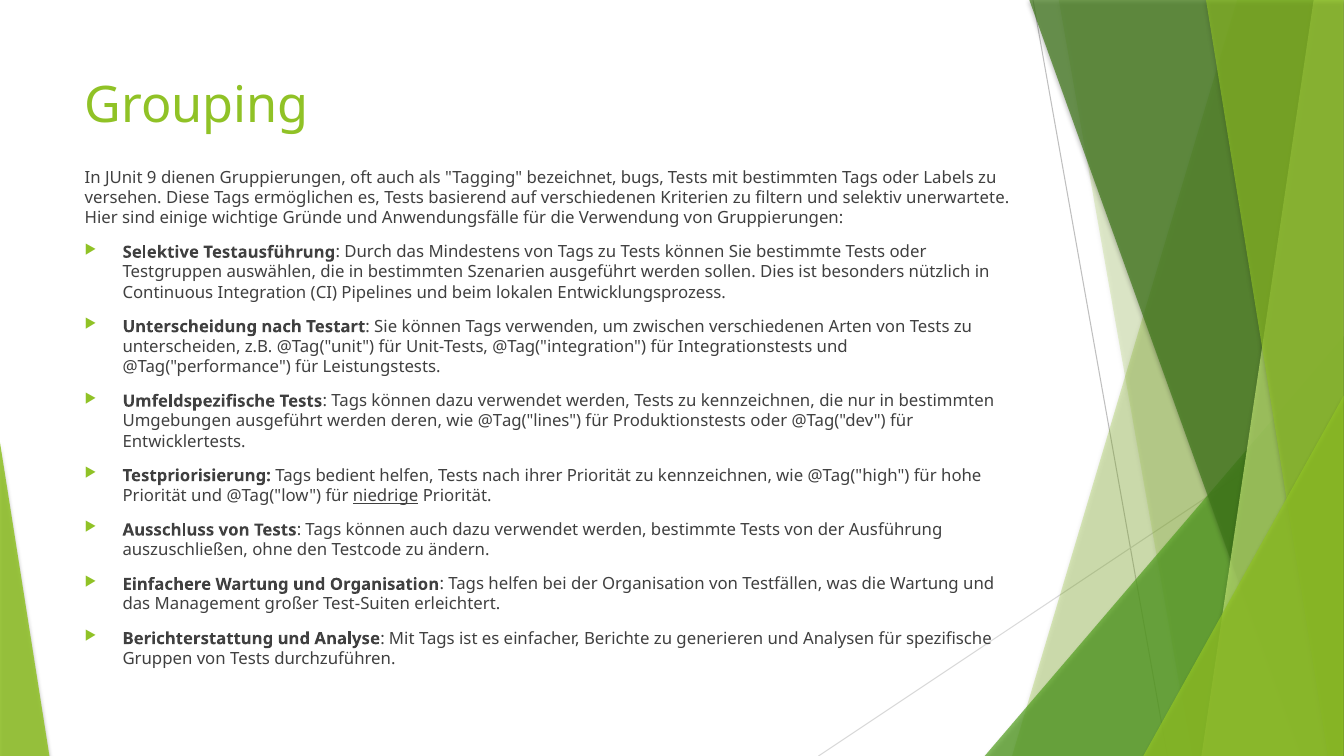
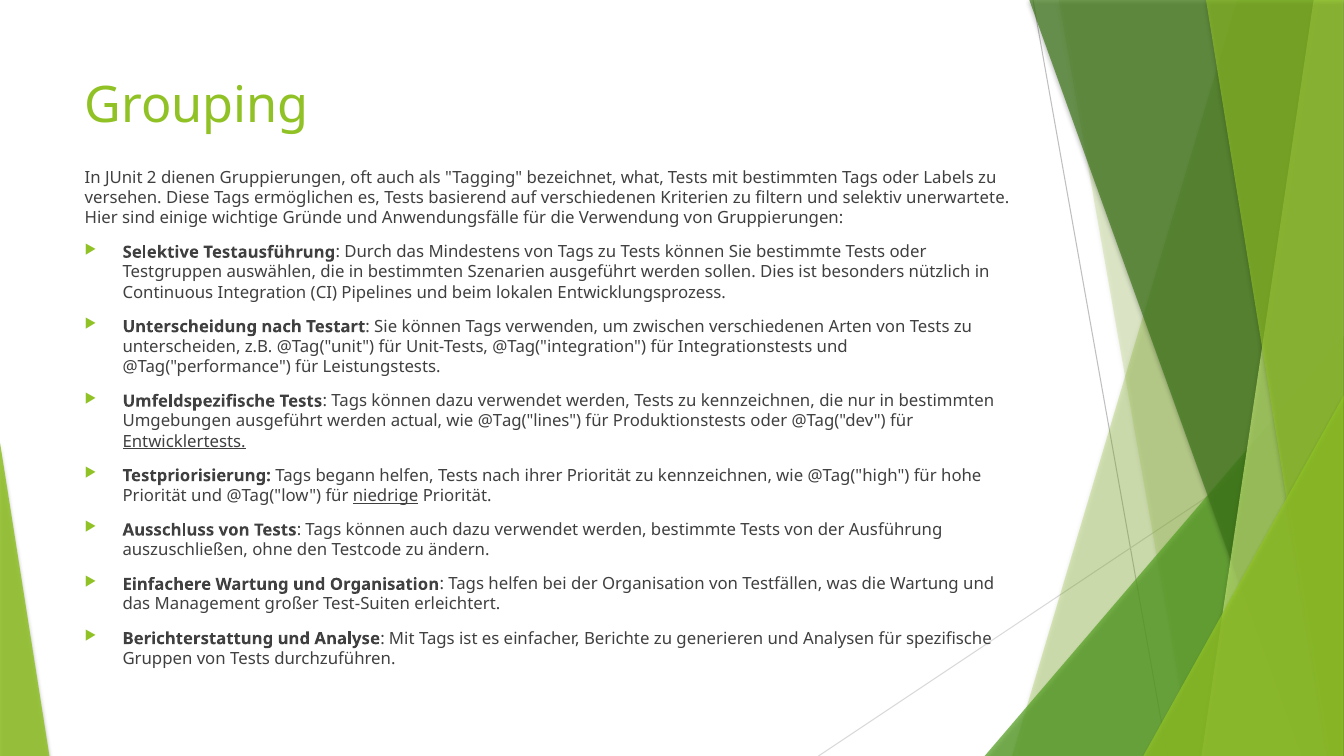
9: 9 -> 2 (152, 178)
bugs: bugs -> what (642, 178)
deren: deren -> actual (417, 421)
Entwicklertests underline: none -> present (184, 441)
bedient: bedient -> begann (345, 476)
